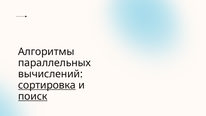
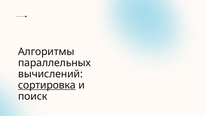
поиск underline: present -> none (33, 96)
